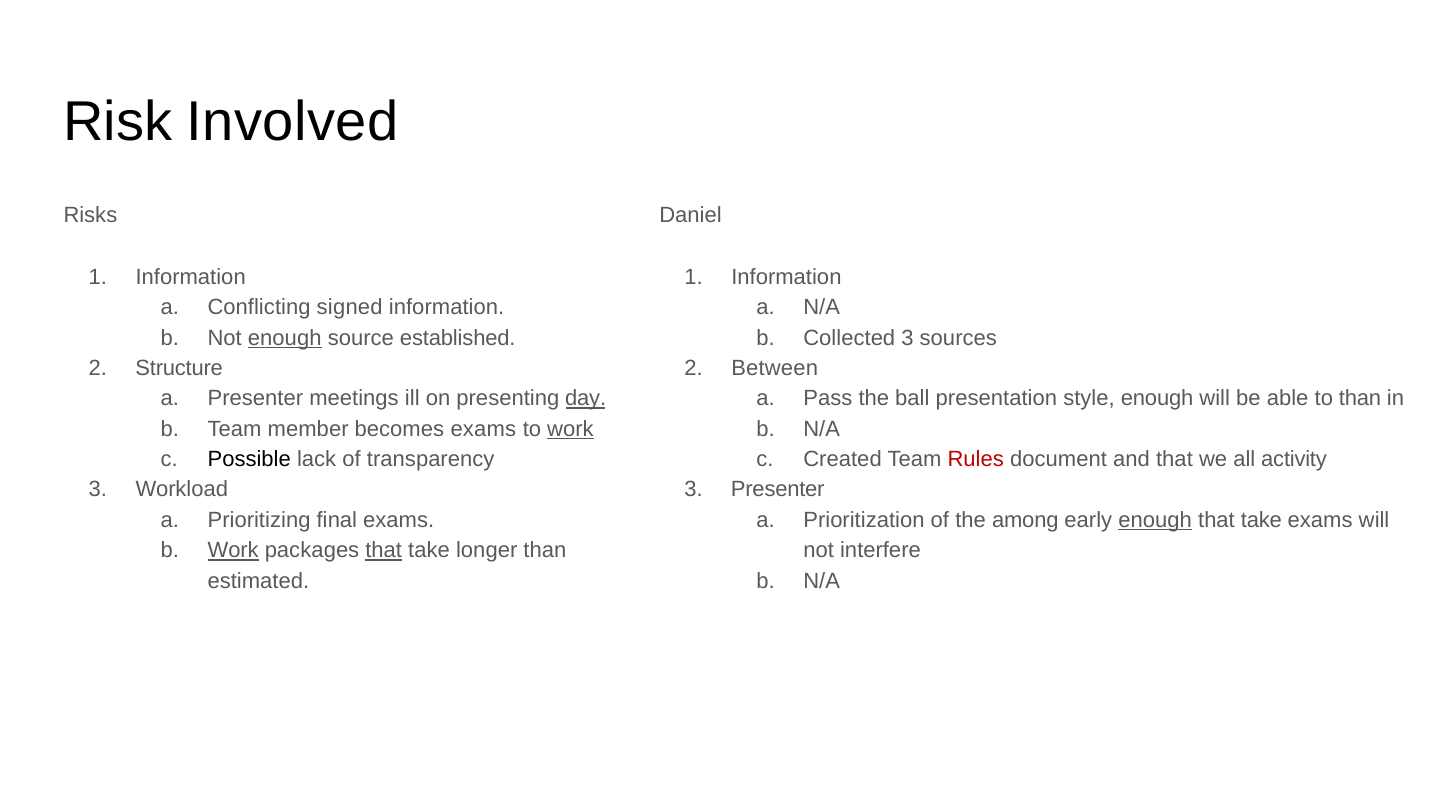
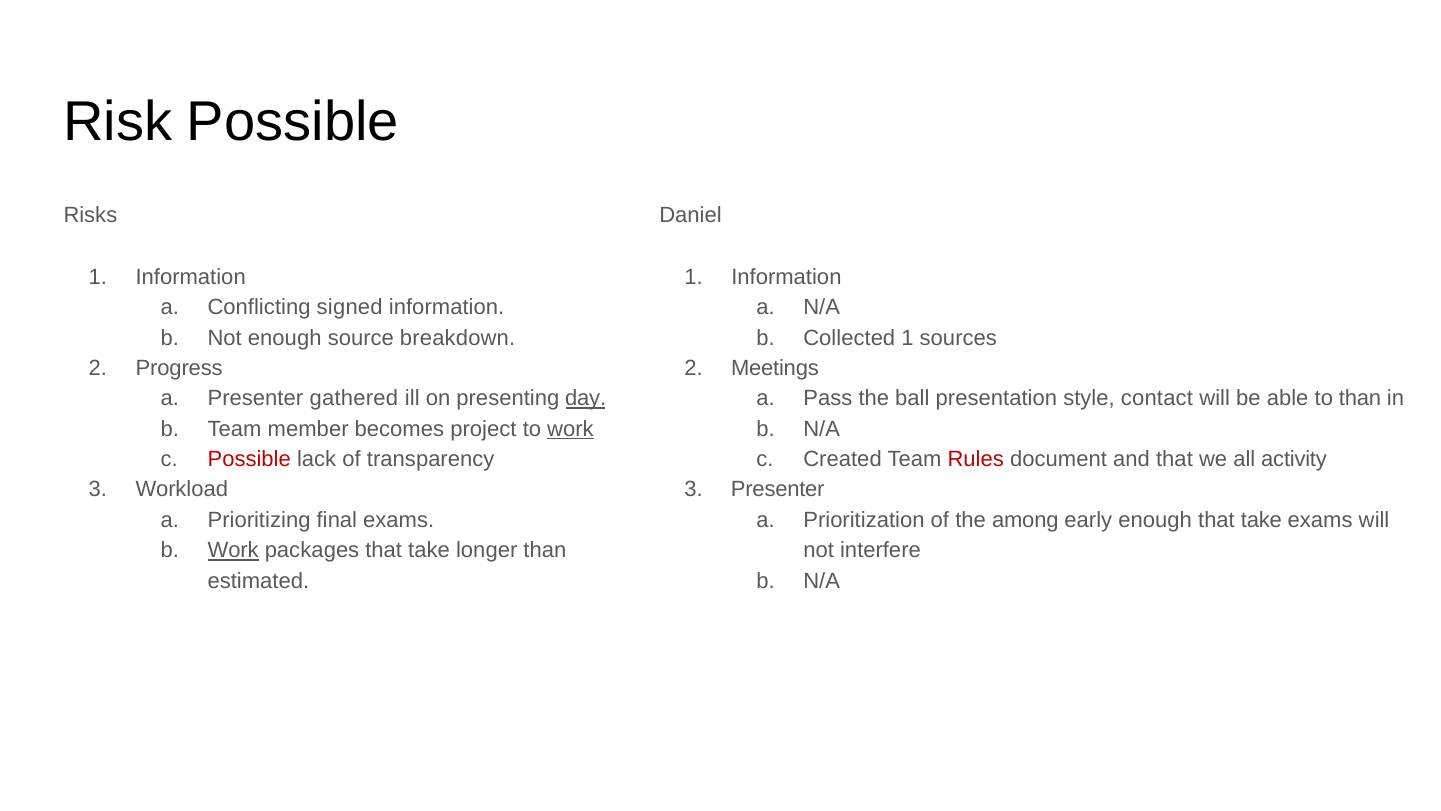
Risk Involved: Involved -> Possible (293, 122)
enough underline: present -> none (285, 338)
established: established -> breakdown (458, 338)
Collected 3: 3 -> 1 (908, 338)
Structure: Structure -> Progress (179, 368)
Between: Between -> Meetings (775, 368)
meetings: meetings -> gathered (354, 398)
style enough: enough -> contact (1157, 398)
becomes exams: exams -> project (483, 429)
Possible colour: black -> red (249, 459)
enough underline: present -> none (1155, 520)
that underline: present -> none (384, 550)
